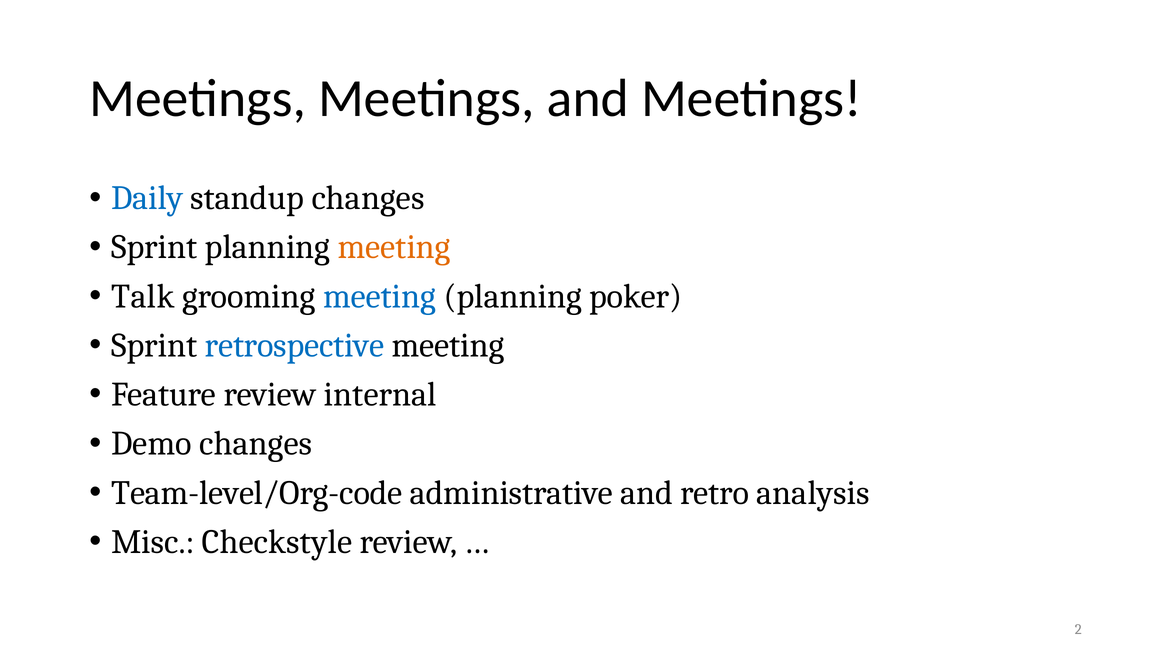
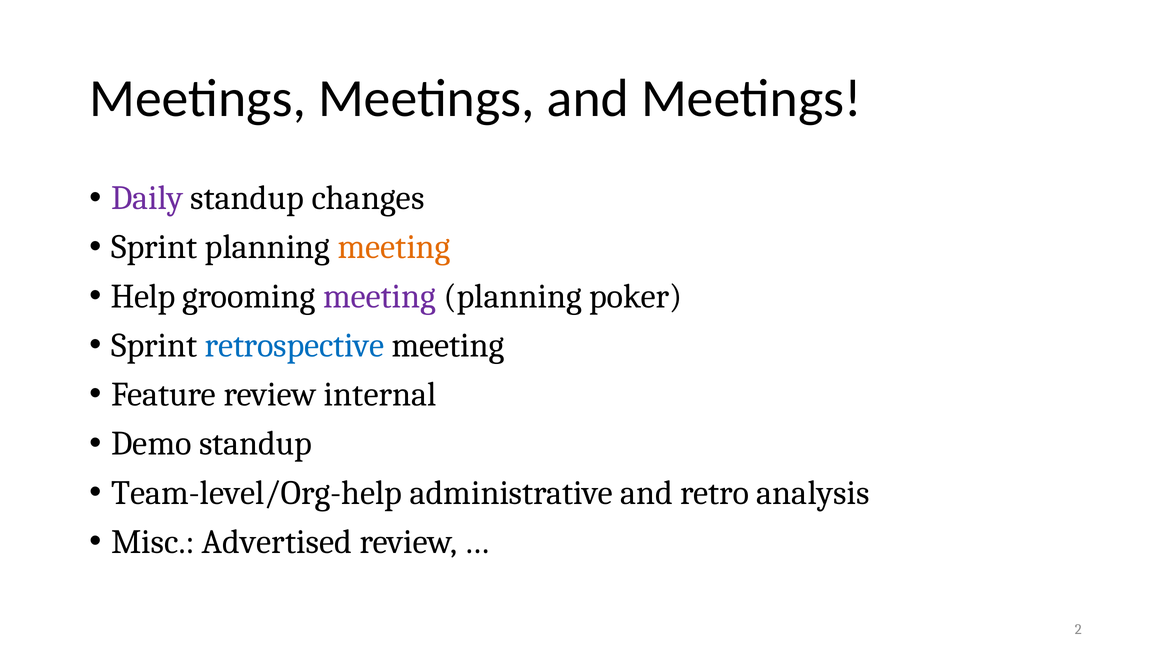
Daily colour: blue -> purple (147, 198)
Talk: Talk -> Help (143, 296)
meeting colour: blue -> purple (380, 296)
Demo changes: changes -> standup (256, 443)
Team-level/Org-code: Team-level/Org-code -> Team-level/Org-help (257, 493)
Checkstyle: Checkstyle -> Advertised (277, 542)
